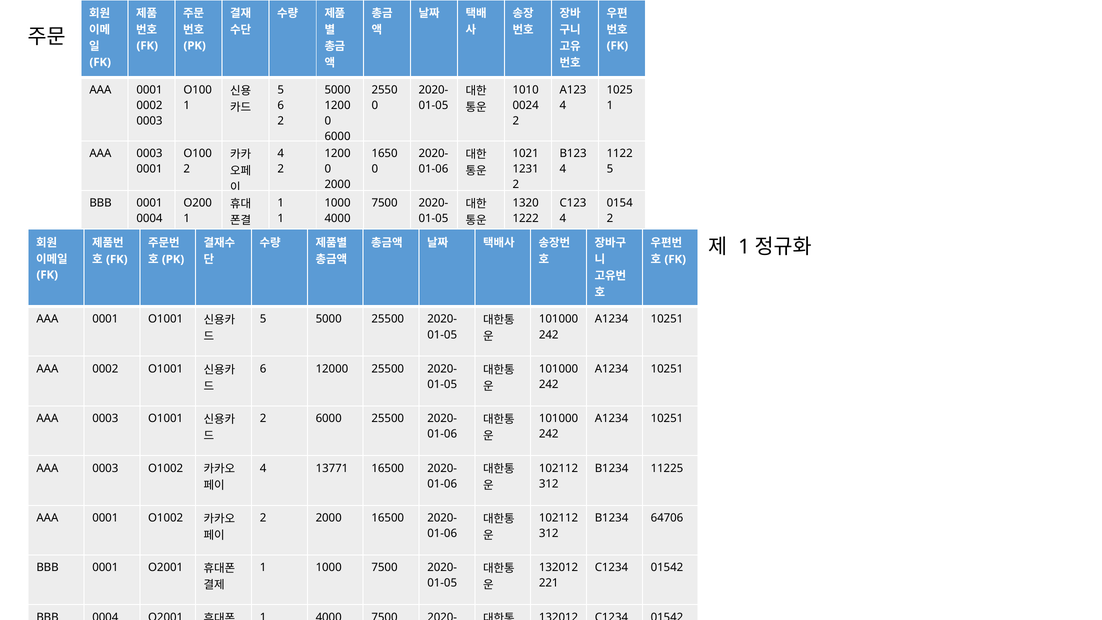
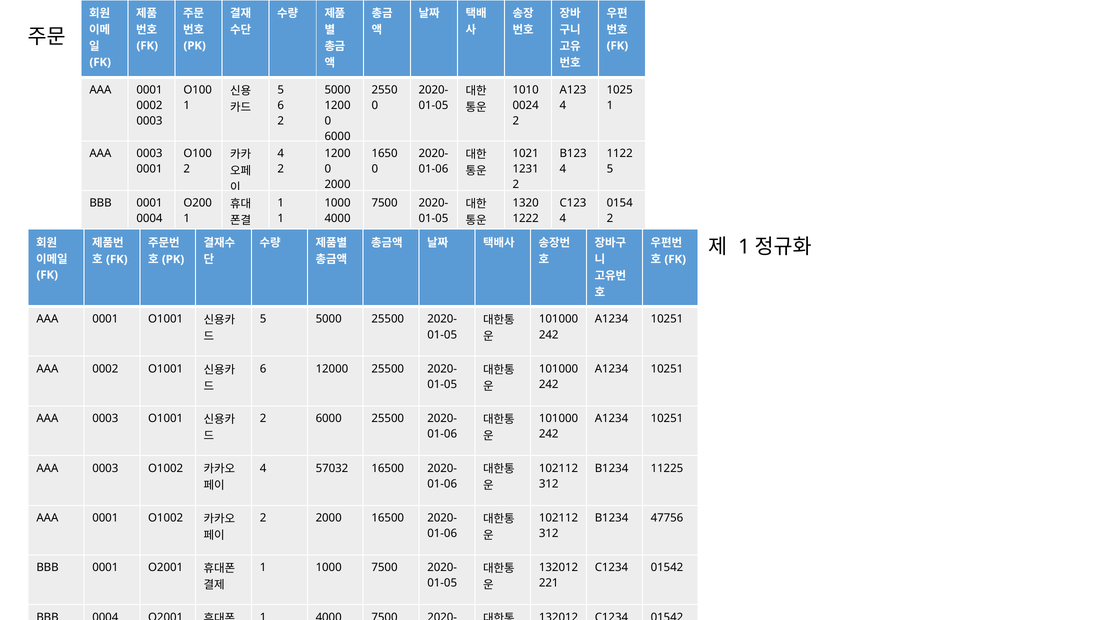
13771: 13771 -> 57032 (332, 468)
64706: 64706 -> 47756 (667, 518)
